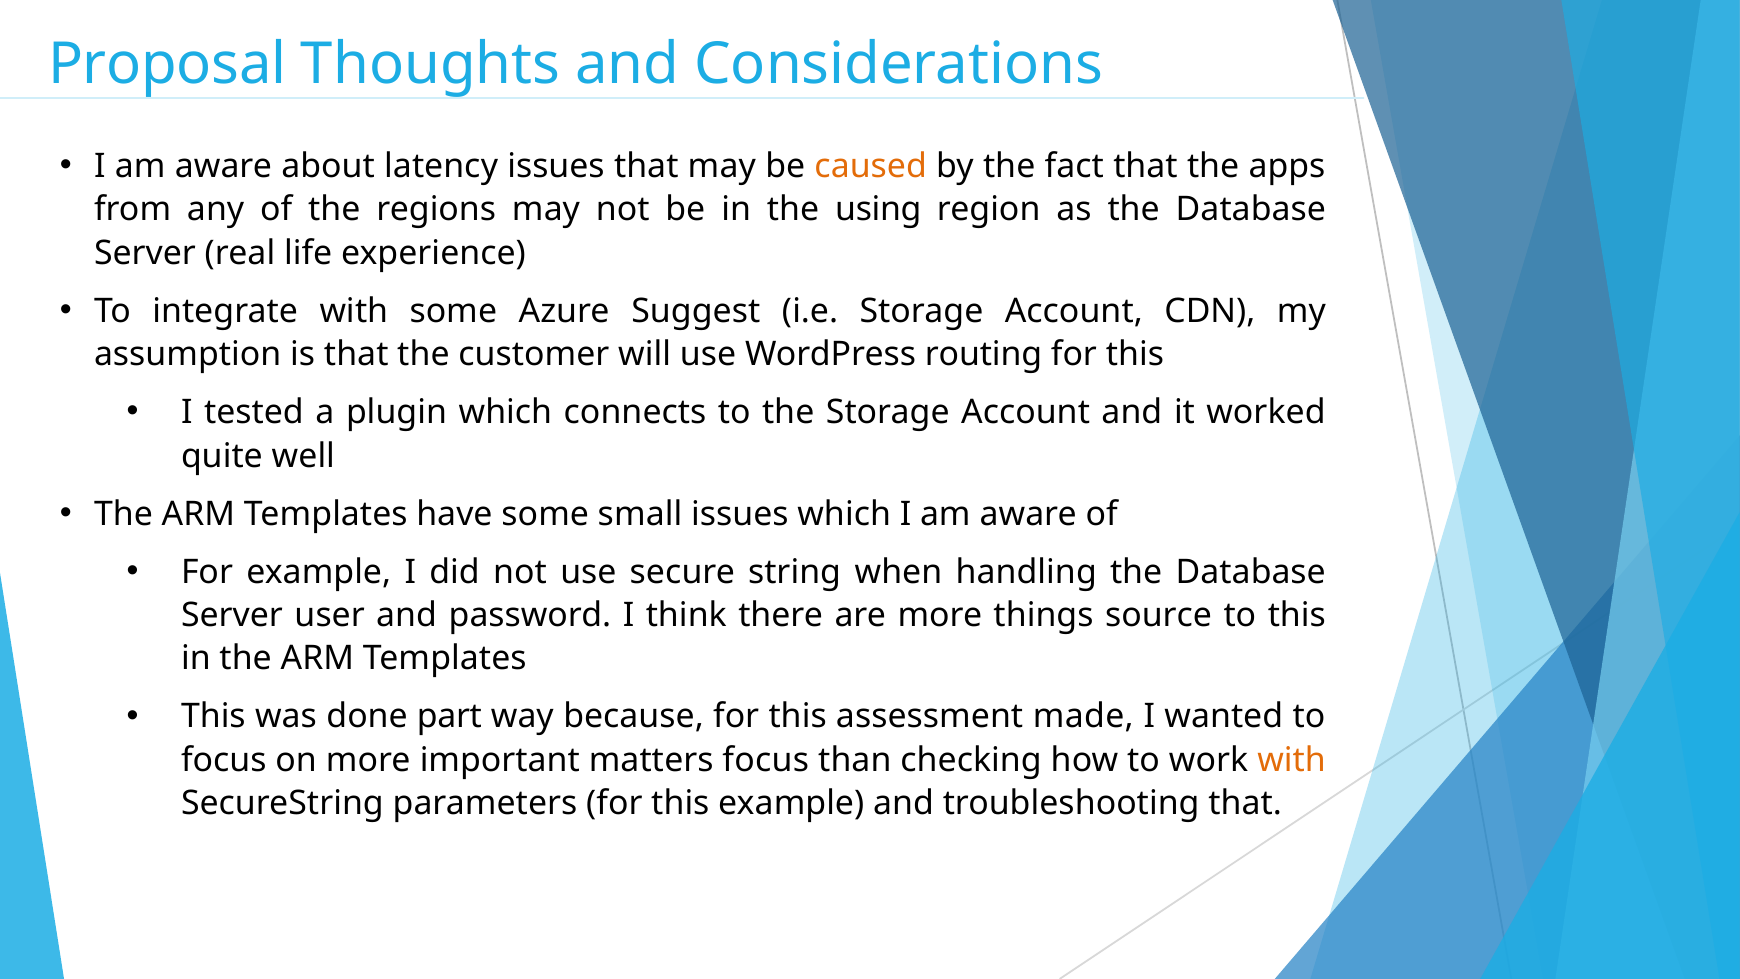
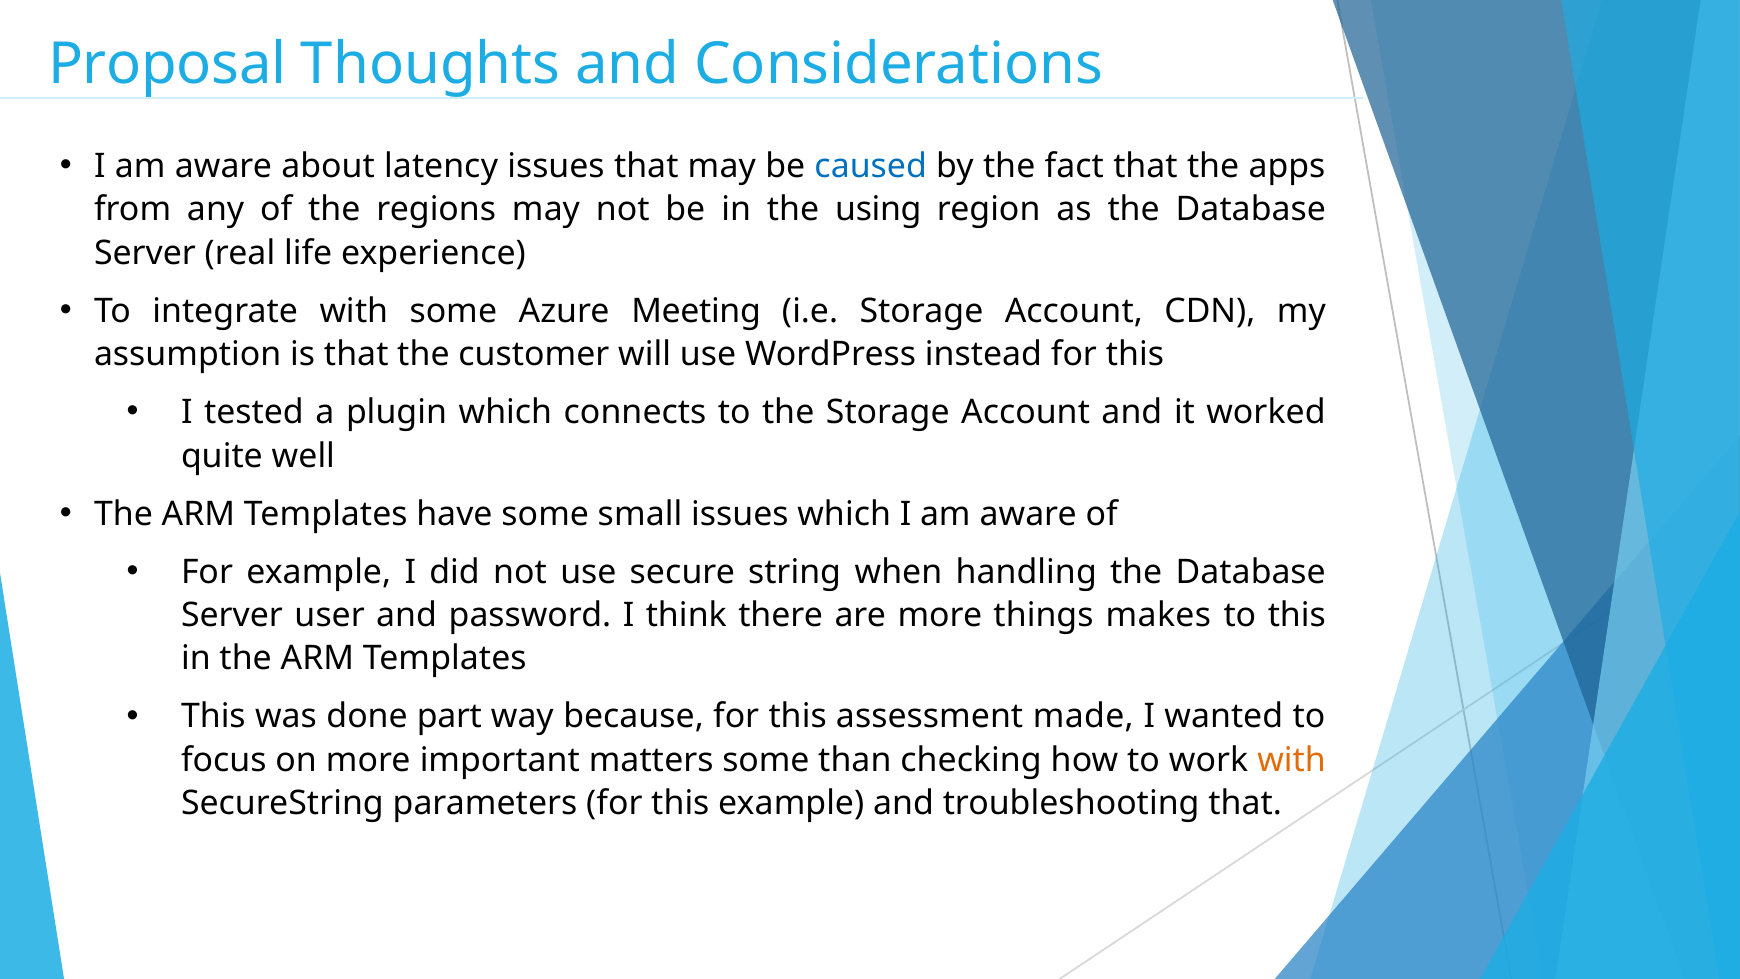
caused colour: orange -> blue (871, 166)
Suggest: Suggest -> Meeting (696, 311)
routing: routing -> instead (983, 354)
source: source -> makes (1158, 615)
matters focus: focus -> some (766, 760)
